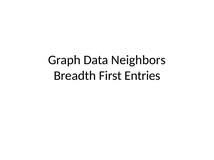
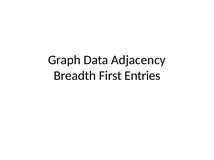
Neighbors: Neighbors -> Adjacency (138, 60)
